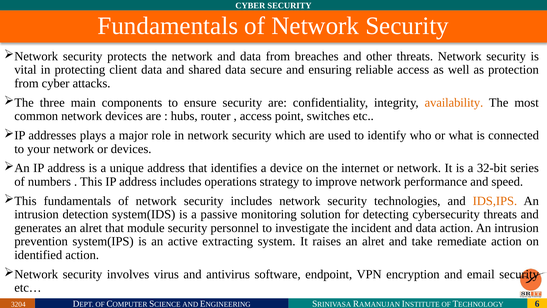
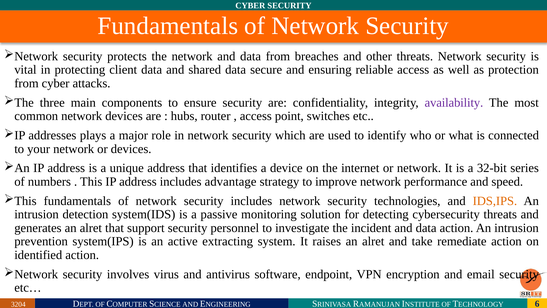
availability colour: orange -> purple (454, 102)
operations: operations -> advantage (231, 181)
module: module -> support (146, 228)
